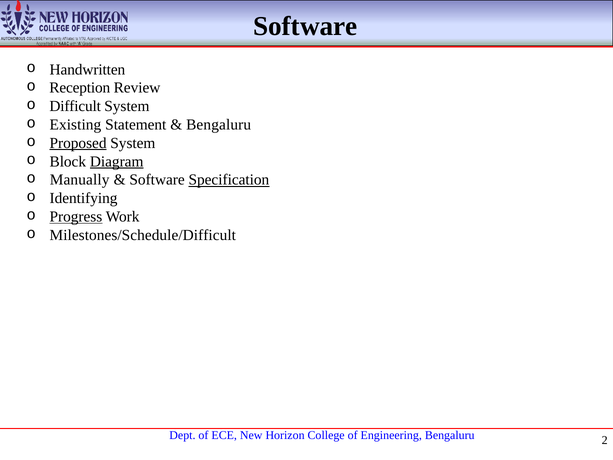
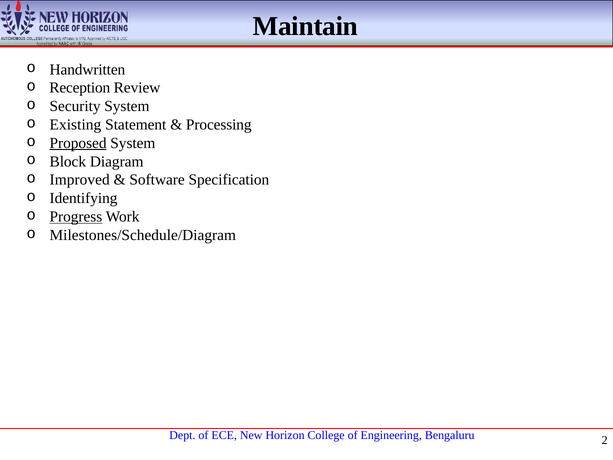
Software: Software -> Maintain (305, 26)
Difficult: Difficult -> Security (75, 106)
Bengaluru: Bengaluru -> Processing (219, 125)
Diagram underline: present -> none (117, 161)
Manually: Manually -> Improved (80, 180)
Specification underline: present -> none (229, 180)
Milestones/Schedule/Difficult: Milestones/Schedule/Difficult -> Milestones/Schedule/Diagram (143, 235)
